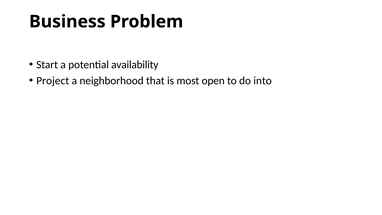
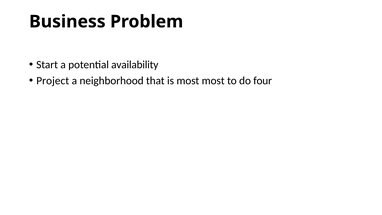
most open: open -> most (213, 81)
into: into -> four (263, 81)
